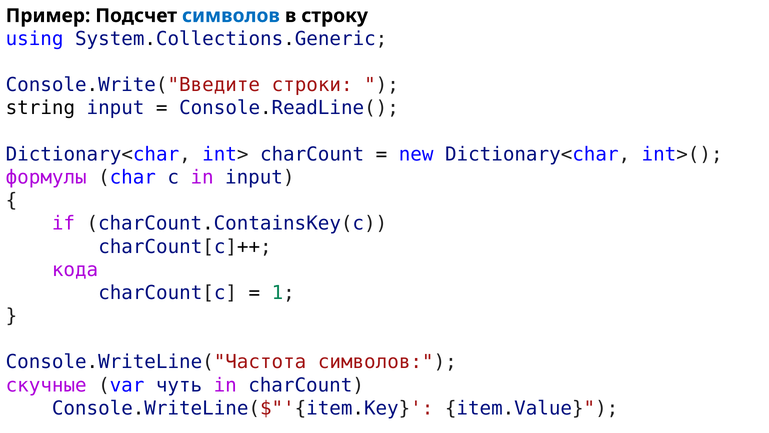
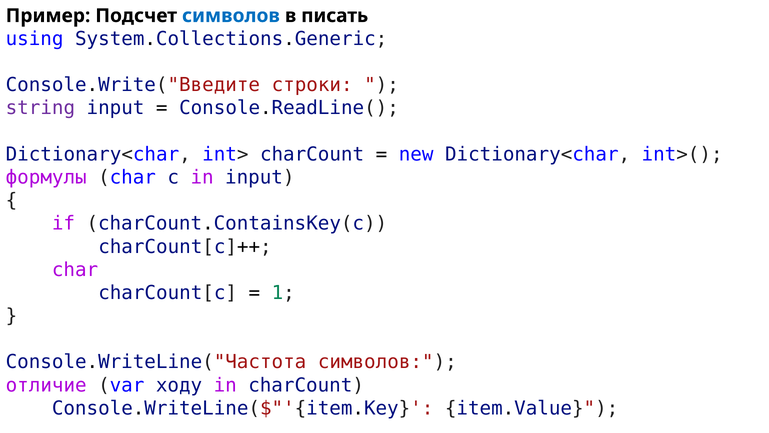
строку: строку -> писать (335, 16)
string colour: black -> purple (40, 108)
кода: кода -> char (75, 269)
скучные: скучные -> отличие (46, 385)
чуть: чуть -> ходу (179, 385)
